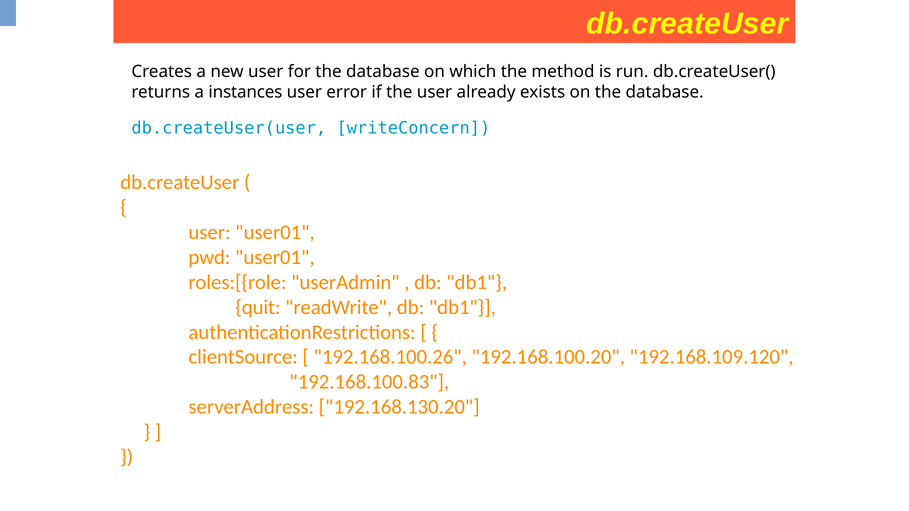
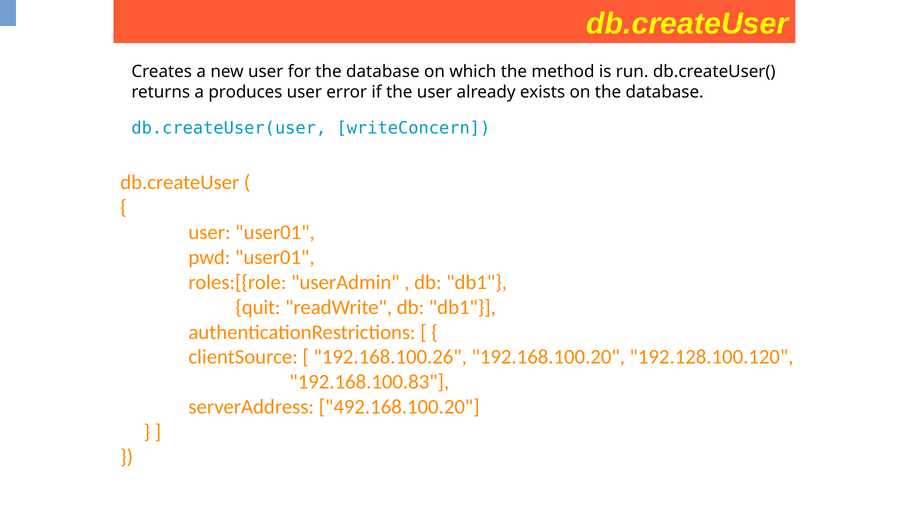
instances: instances -> produces (245, 92)
192.168.109.120: 192.168.109.120 -> 192.128.100.120 (712, 357)
192.168.130.20: 192.168.130.20 -> 492.168.100.20 (399, 407)
